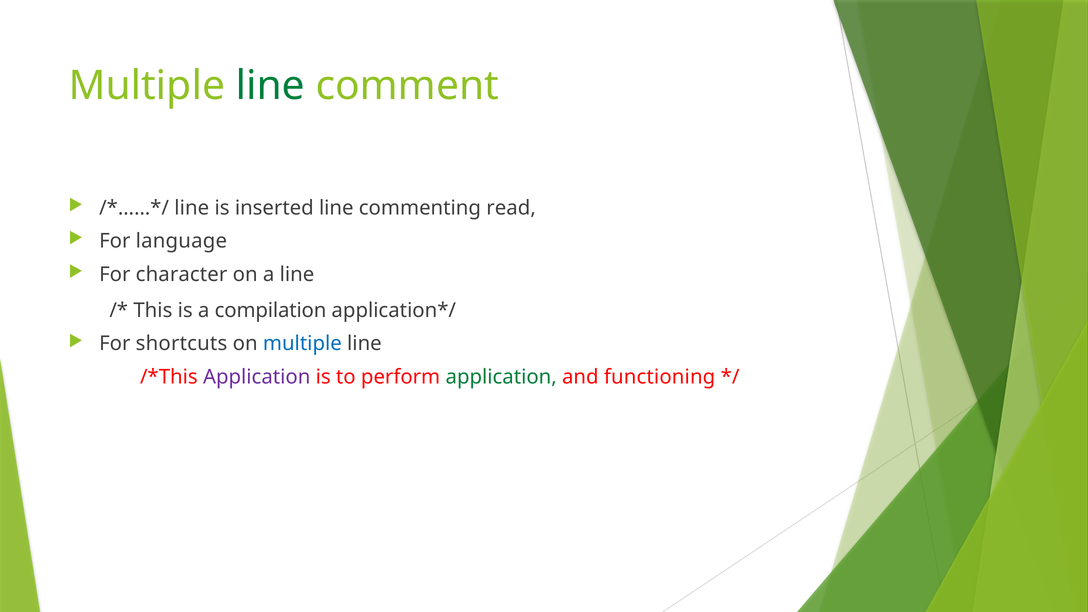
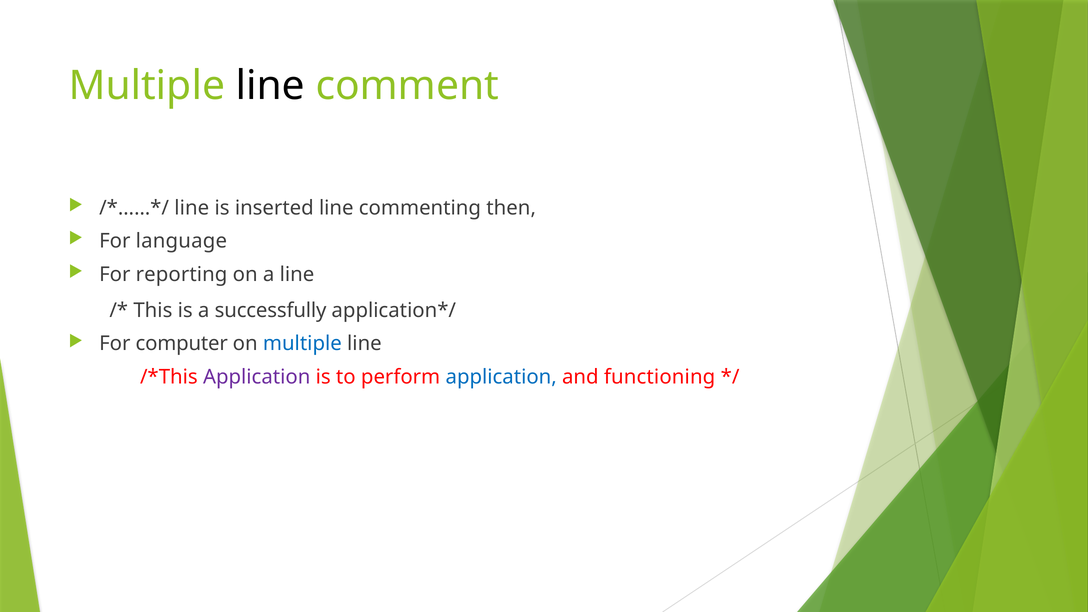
line colour: green -> black (270, 86)
read: read -> then (511, 208)
character: character -> reporting (182, 275)
compilation: compilation -> successfully (271, 311)
shortcuts: shortcuts -> computer (182, 344)
application colour: green -> blue (501, 377)
